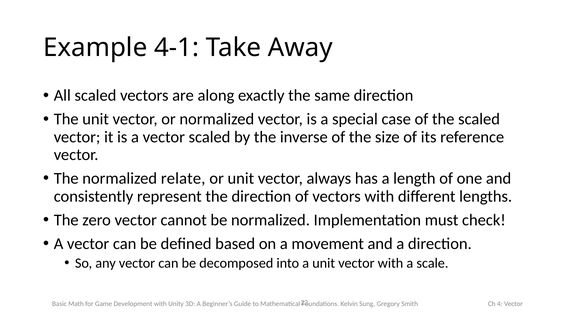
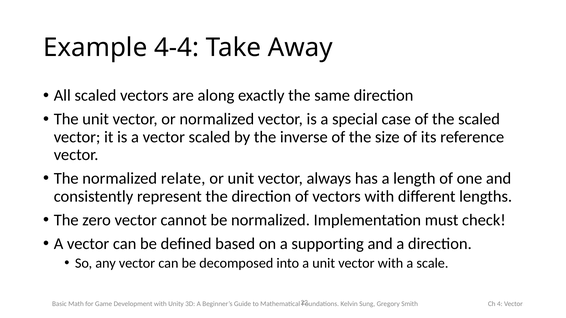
4-1: 4-1 -> 4-4 (177, 48)
movement: movement -> supporting (328, 244)
